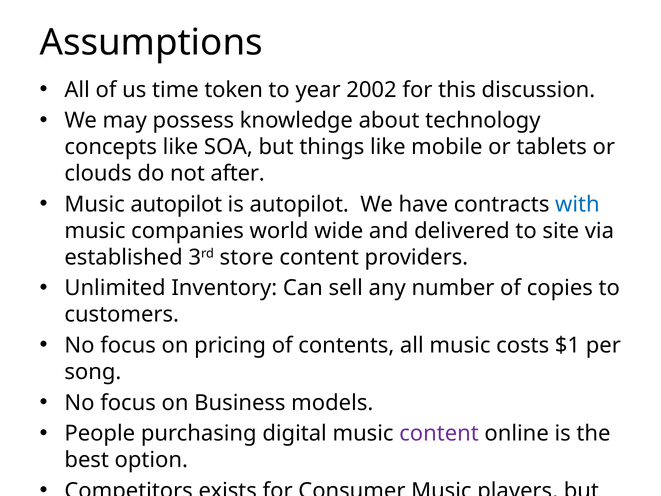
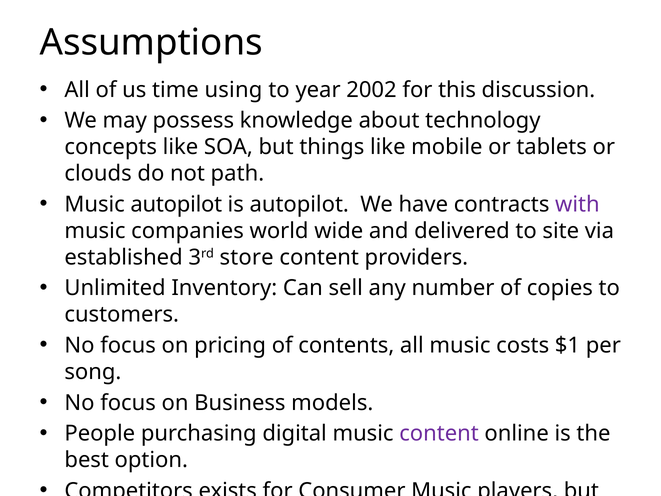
token: token -> using (233, 90)
after: after -> path (237, 173)
with colour: blue -> purple (577, 204)
